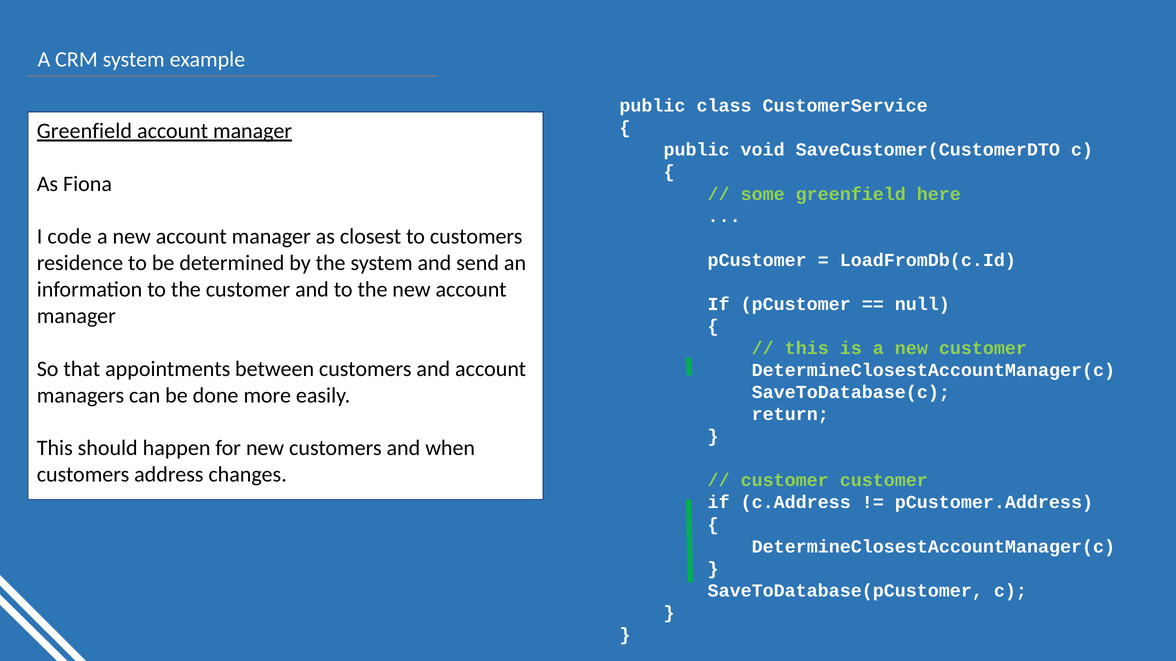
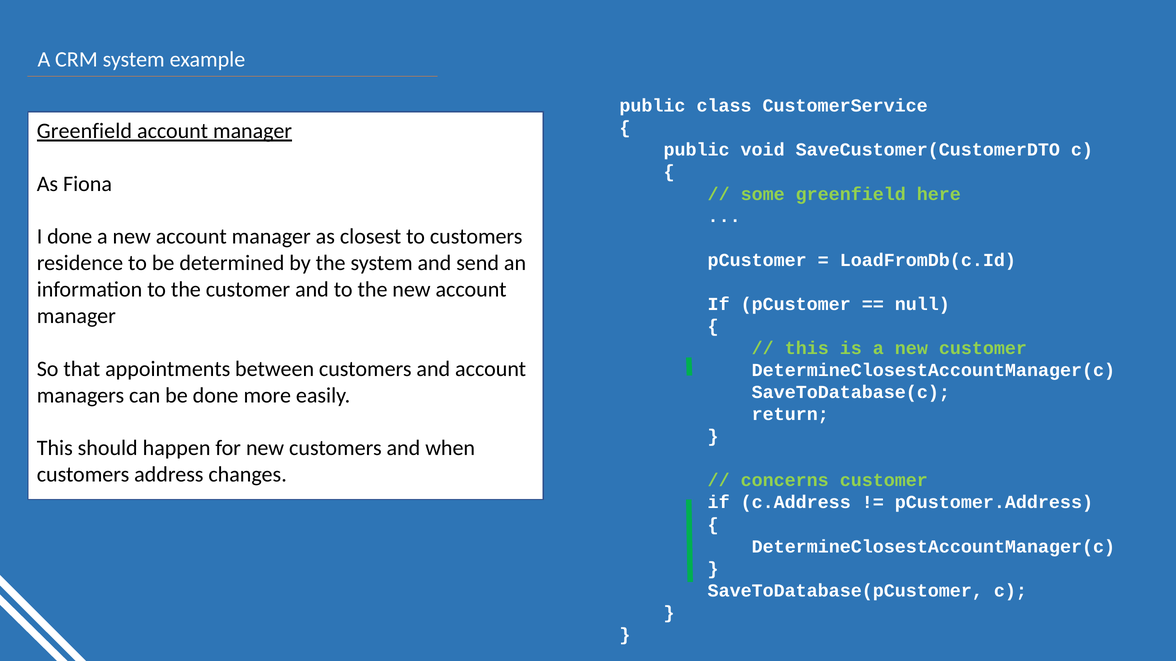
I code: code -> done (70, 237)
customer: customer -> concerns (785, 481)
